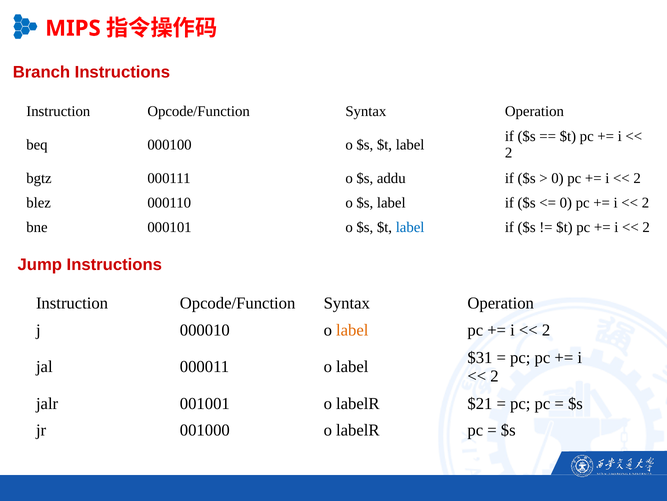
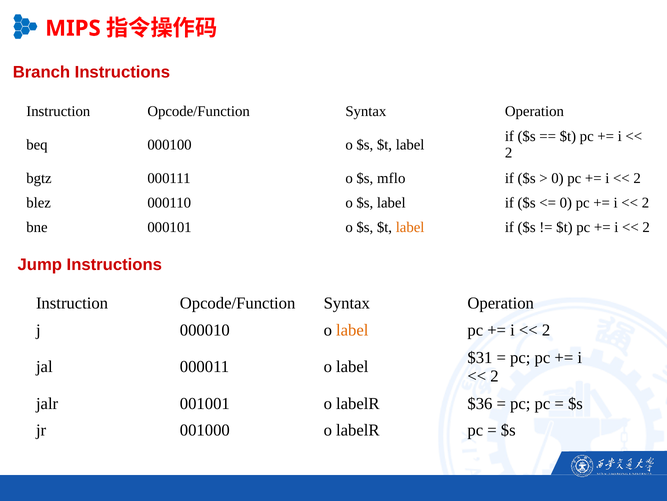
addu: addu -> mflo (391, 178)
label colour: blue -> orange (410, 227)
$21: $21 -> $36 (480, 403)
